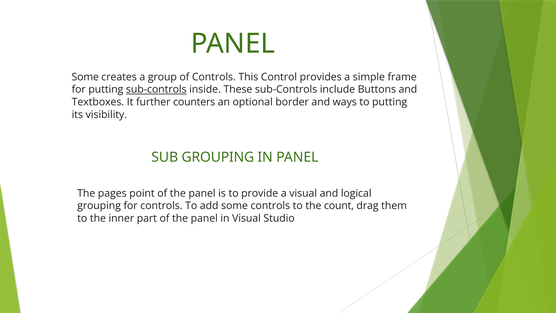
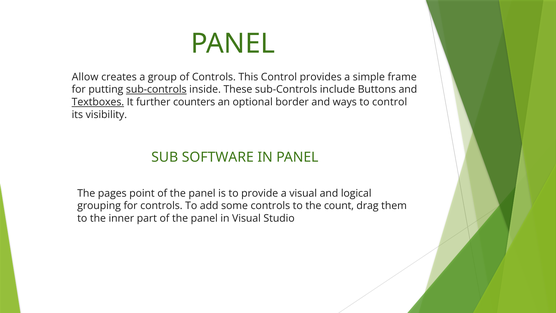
Some: Some -> Allow (85, 77)
Textboxes underline: none -> present (98, 102)
to putting: putting -> control (390, 102)
SUB GROUPING: GROUPING -> SOFTWARE (218, 157)
